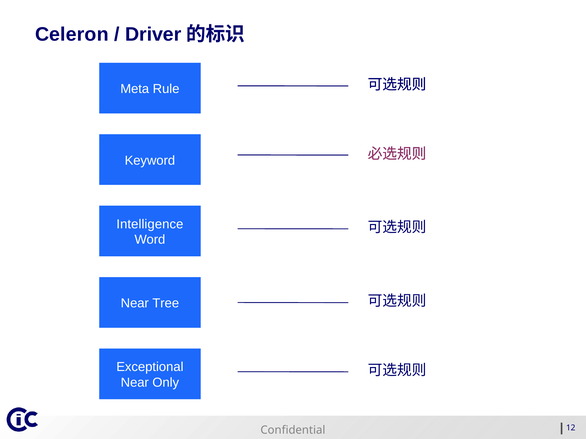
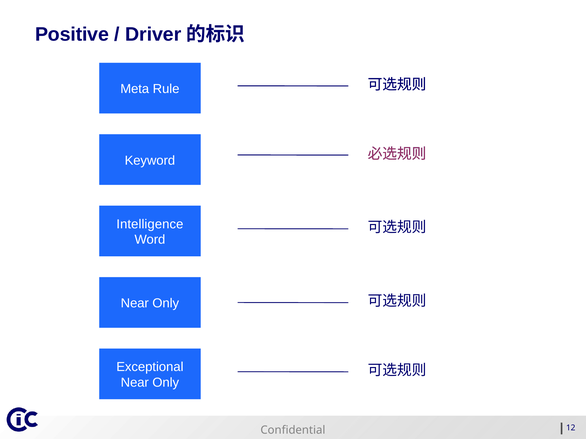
Celeron: Celeron -> Positive (72, 34)
Tree: Tree -> Only (166, 304)
